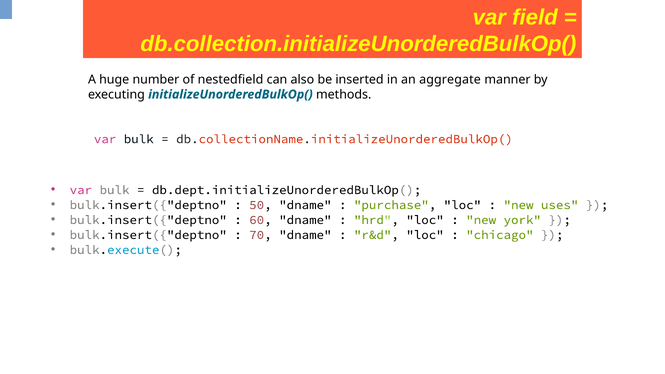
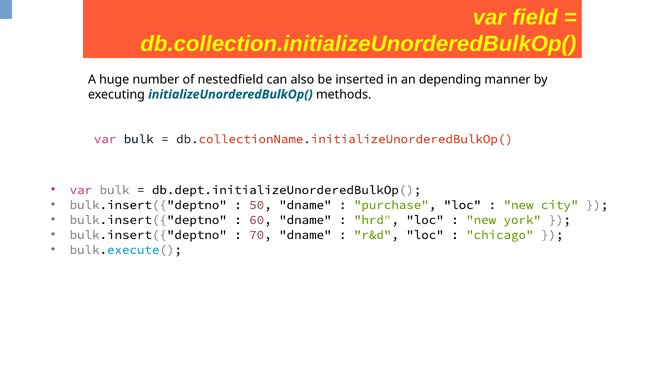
aggregate: aggregate -> depending (450, 79)
uses: uses -> city (560, 205)
